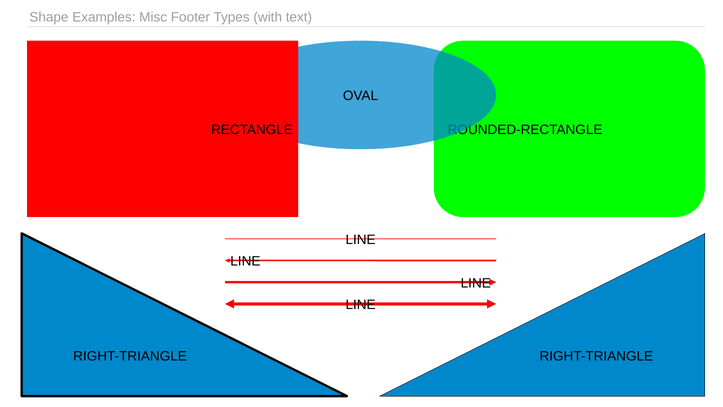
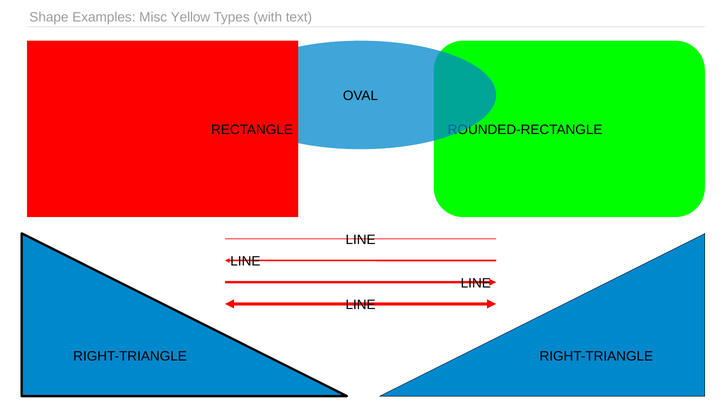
Footer: Footer -> Yellow (190, 17)
